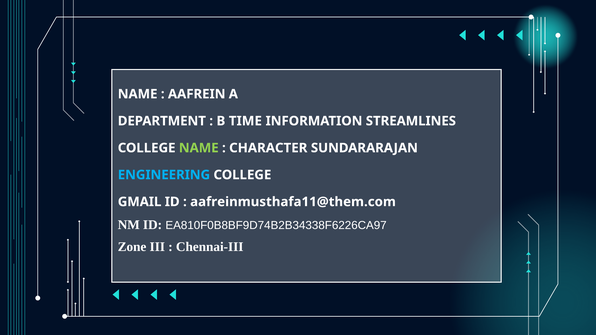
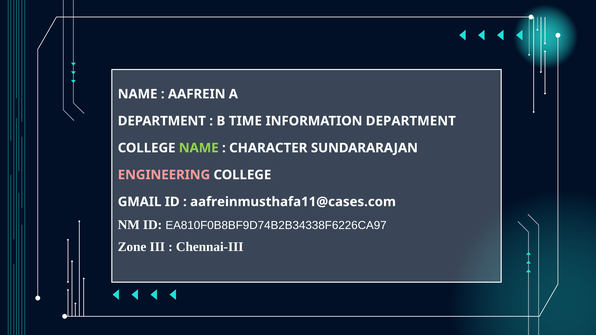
INFORMATION STREAMLINES: STREAMLINES -> DEPARTMENT (411, 121)
ENGINEERING colour: light blue -> pink (164, 175)
aafreinmusthafa11@them.com: aafreinmusthafa11@them.com -> aafreinmusthafa11@cases.com (293, 202)
